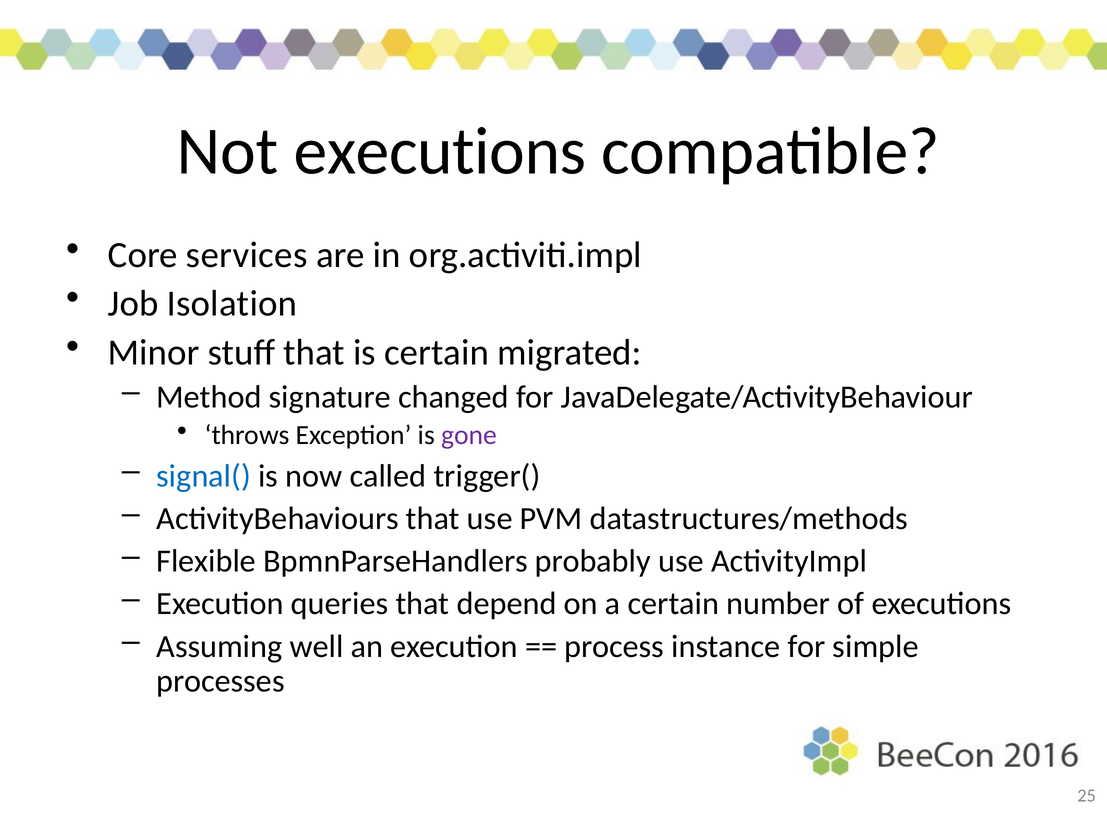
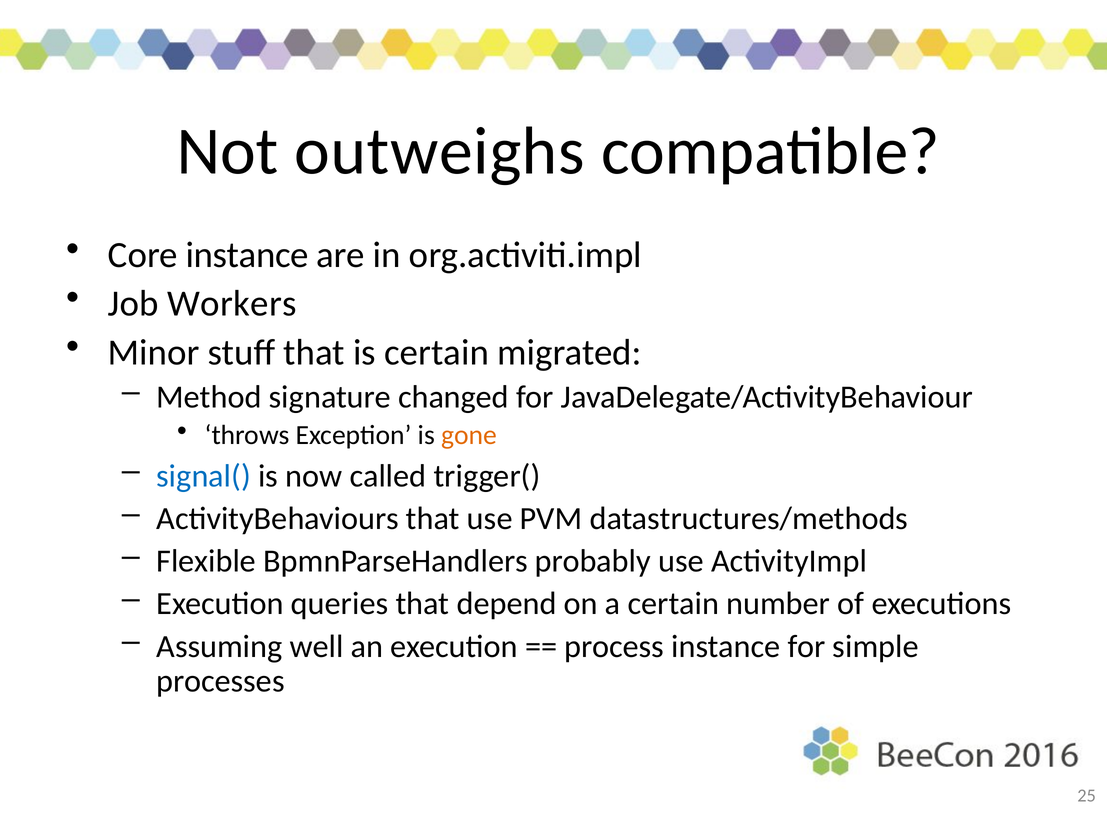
Not executions: executions -> outweighs (439, 152)
Core services: services -> instance (247, 255)
Isolation: Isolation -> Workers (232, 304)
gone colour: purple -> orange (469, 435)
